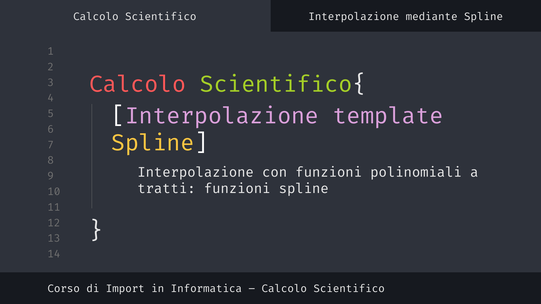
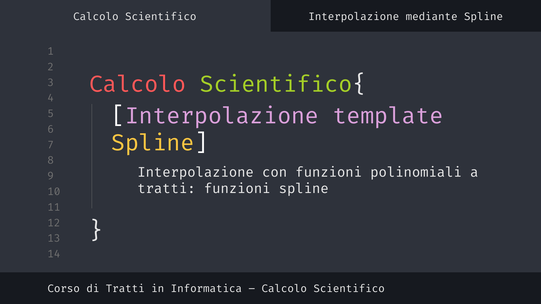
di Import: Import -> Tratti (125, 289)
